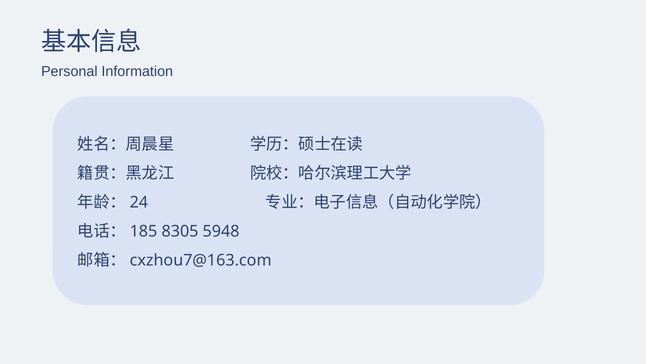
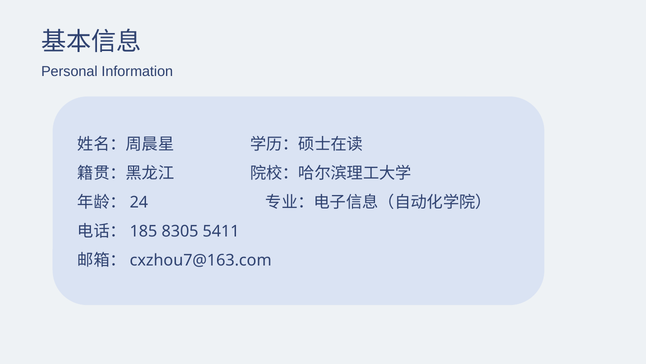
5948: 5948 -> 5411 (221, 231)
